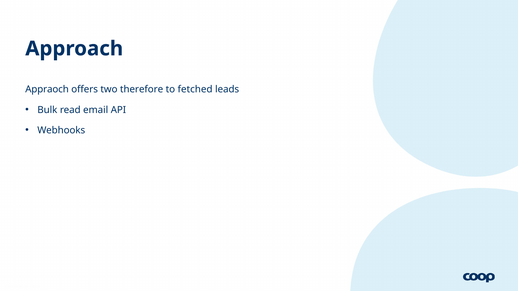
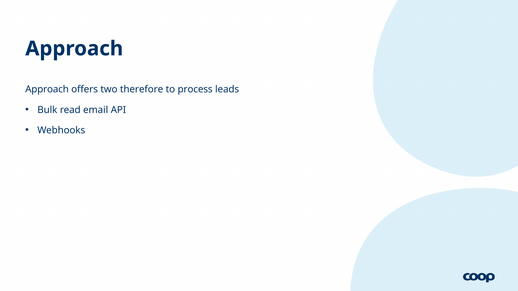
Appraoch: Appraoch -> Approach (47, 89)
fetched: fetched -> process (195, 89)
